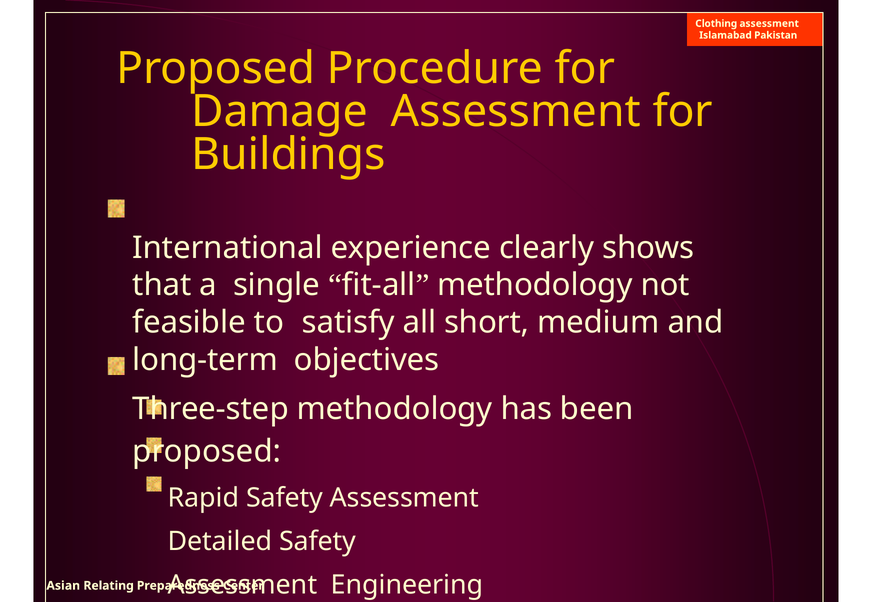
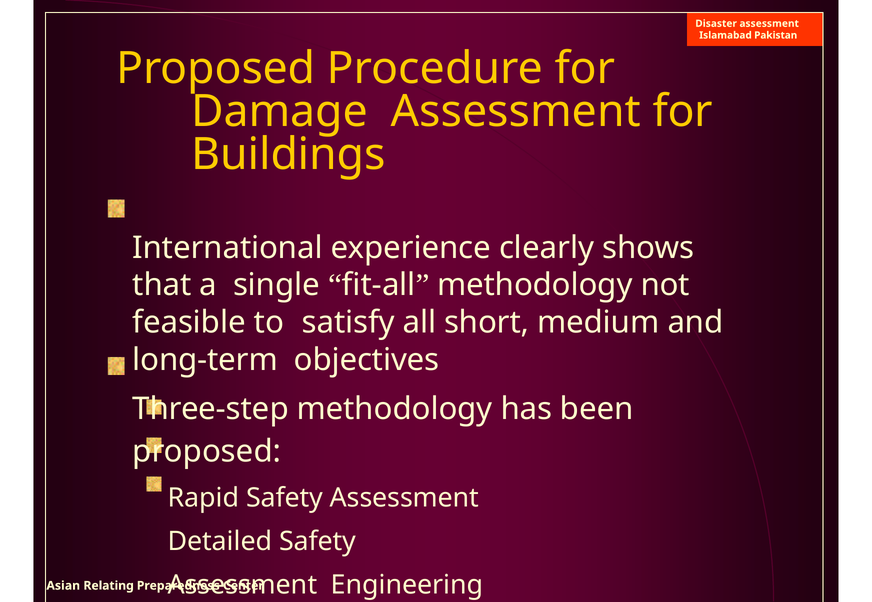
Clothing: Clothing -> Disaster (716, 24)
